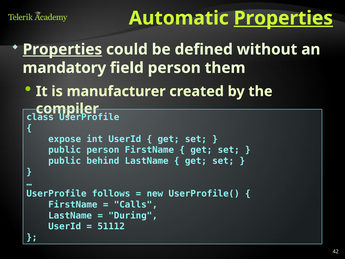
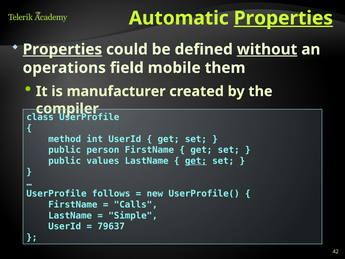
without underline: none -> present (267, 49)
mandatory: mandatory -> operations (64, 68)
field person: person -> mobile (174, 68)
expose: expose -> method (65, 139)
behind: behind -> values (103, 161)
get underline: none -> present (196, 161)
During: During -> Simple (133, 215)
51112: 51112 -> 79637 (111, 226)
